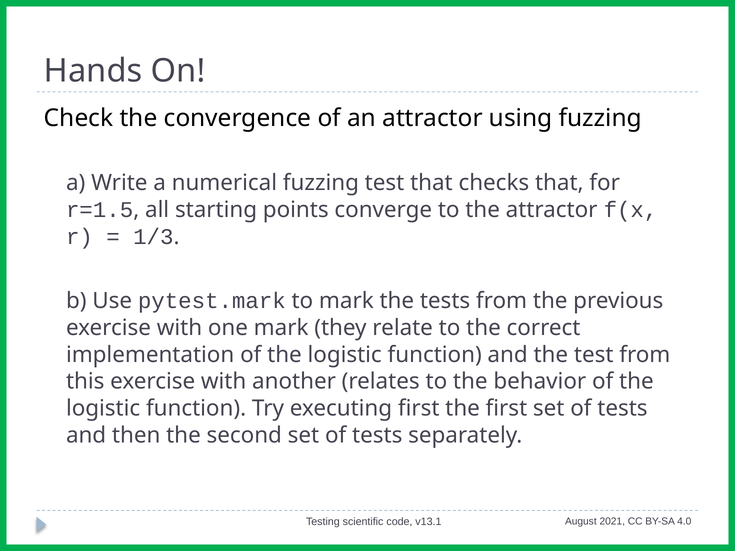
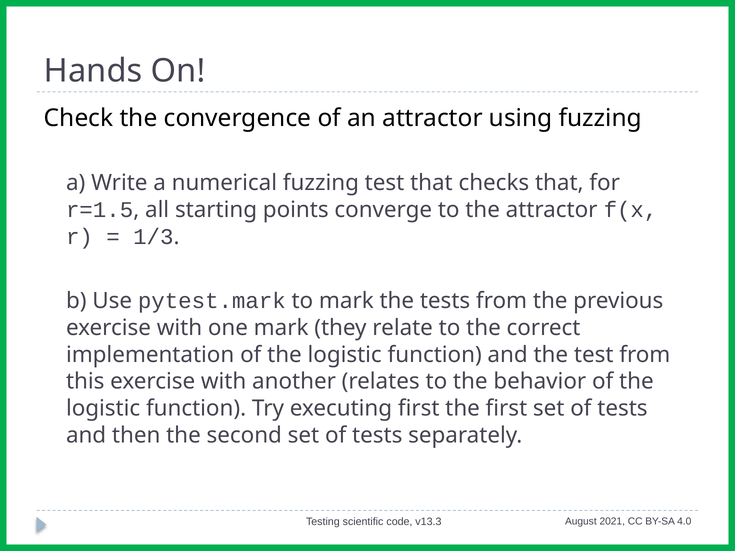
v13.1: v13.1 -> v13.3 (428, 522)
